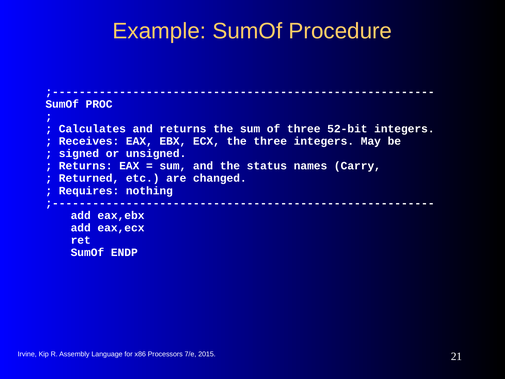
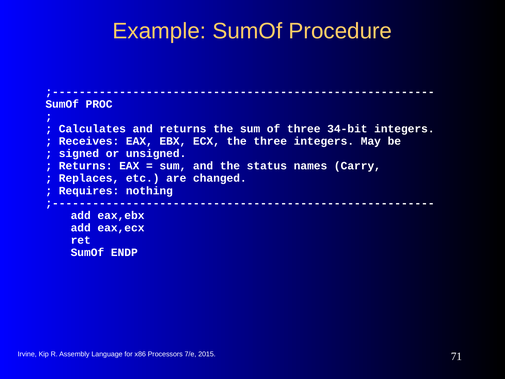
52-bit: 52-bit -> 34-bit (347, 129)
Returned: Returned -> Replaces (89, 178)
21: 21 -> 71 (456, 356)
